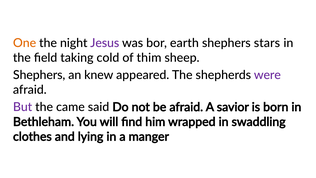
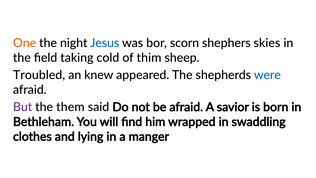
Jesus colour: purple -> blue (105, 43)
earth: earth -> scorn (185, 43)
stars: stars -> skies (267, 43)
Shephers: Shephers -> Troubled (39, 75)
were colour: purple -> blue (267, 75)
came: came -> them (70, 107)
